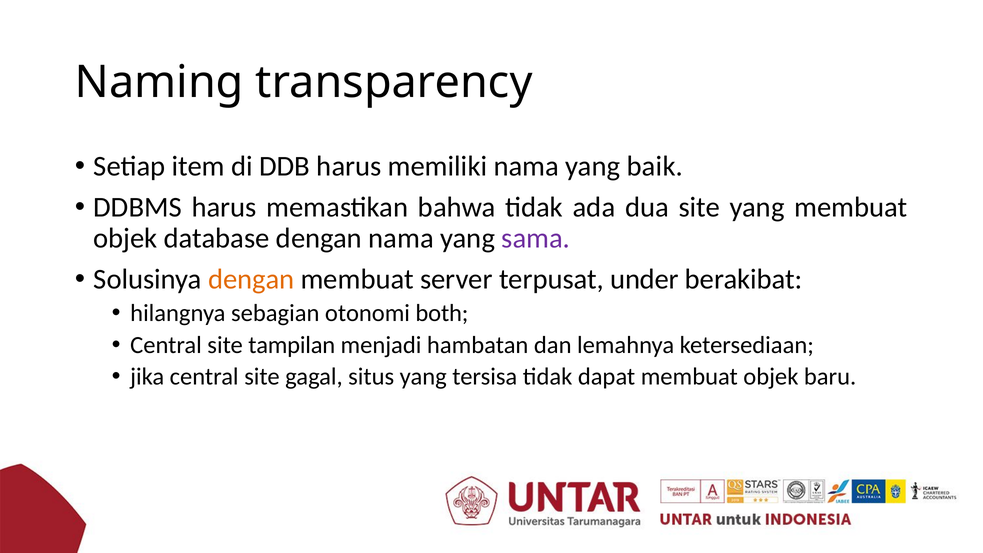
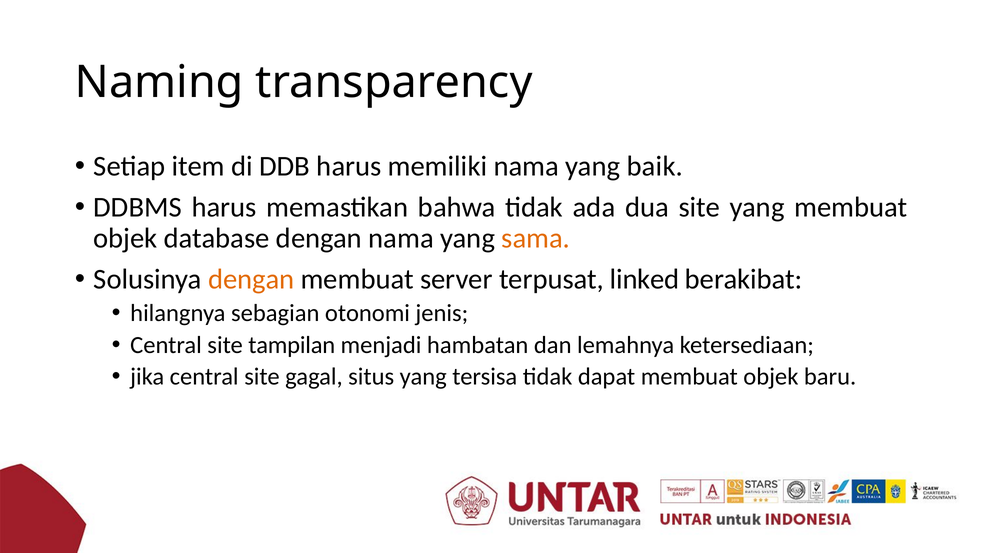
sama colour: purple -> orange (536, 238)
under: under -> linked (645, 279)
both: both -> jenis (442, 313)
